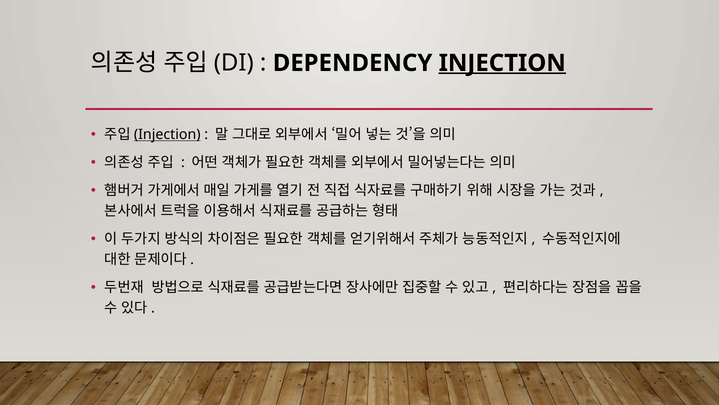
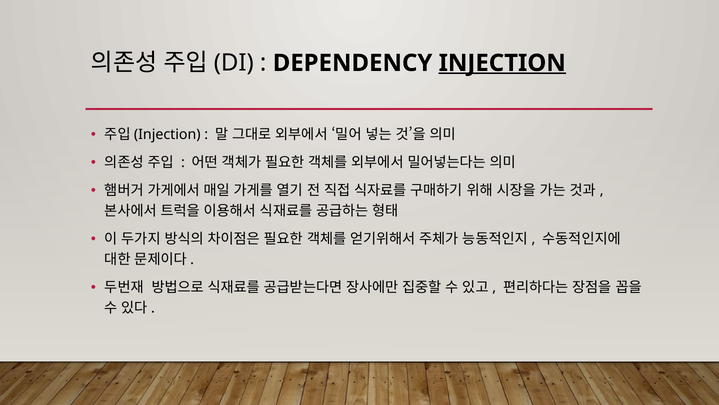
Injection underline: present -> none (167, 134)
